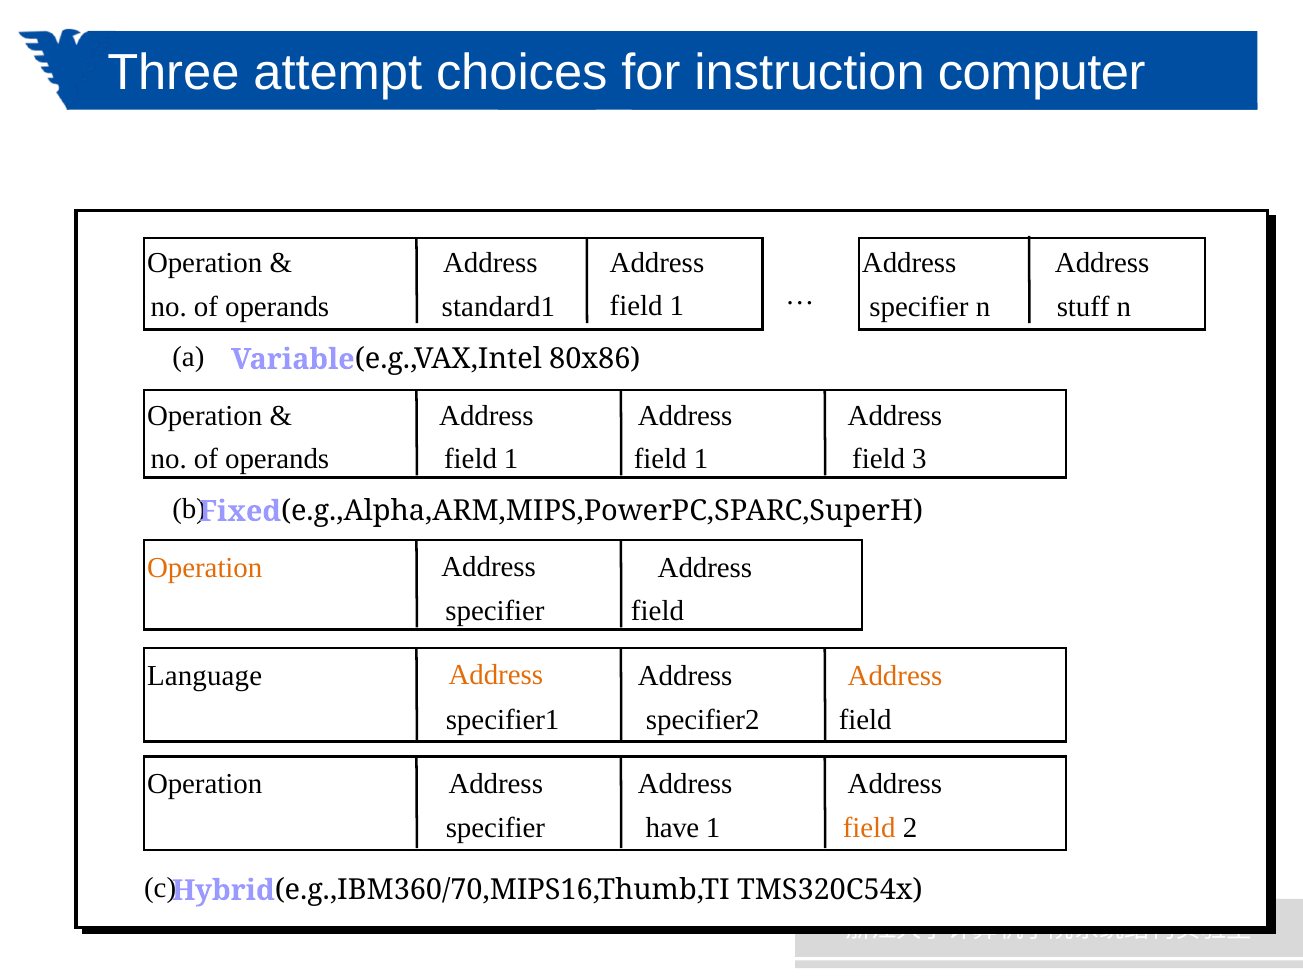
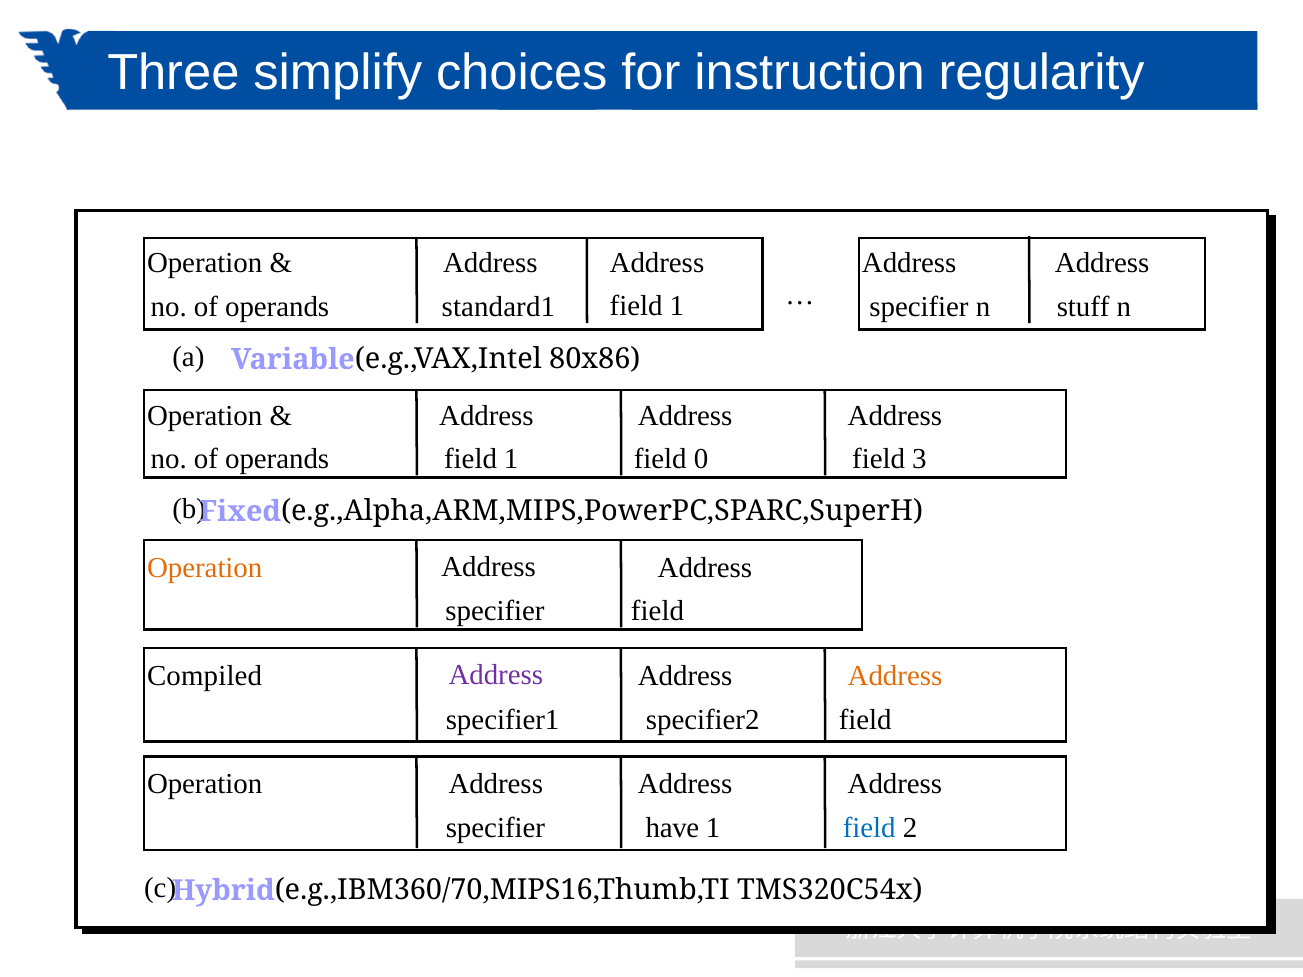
attempt: attempt -> simplify (338, 73)
computer: computer -> regularity (1042, 73)
1 field 1: 1 -> 0 (701, 459)
Address colour: orange -> purple (496, 675)
Language: Language -> Compiled (205, 676)
field colour: orange -> blue (869, 828)
